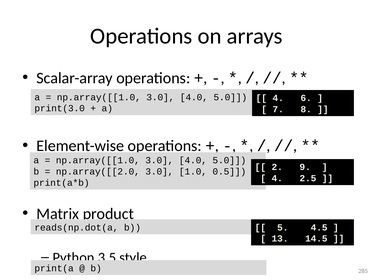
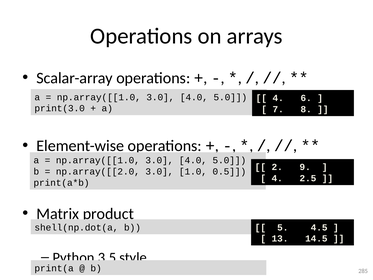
reads(np.dot(a: reads(np.dot(a -> shell(np.dot(a (76, 227)
